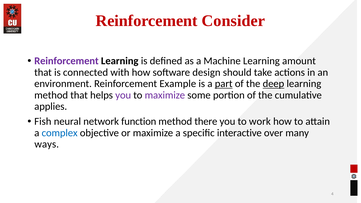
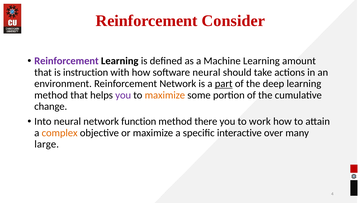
connected: connected -> instruction (86, 72)
software design: design -> neural (206, 72)
Reinforcement Example: Example -> Network (178, 84)
deep underline: present -> none (273, 84)
maximize colour: purple -> orange (165, 95)
applies: applies -> change (51, 106)
Fish: Fish -> Into (43, 122)
complex colour: blue -> orange (60, 133)
ways: ways -> large (47, 144)
